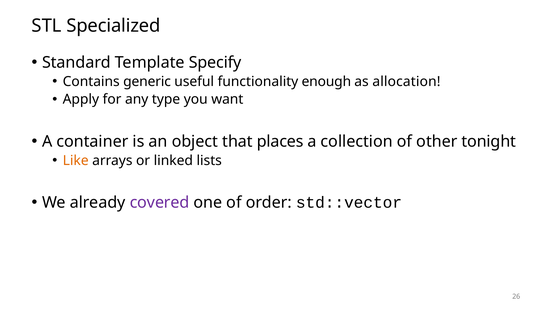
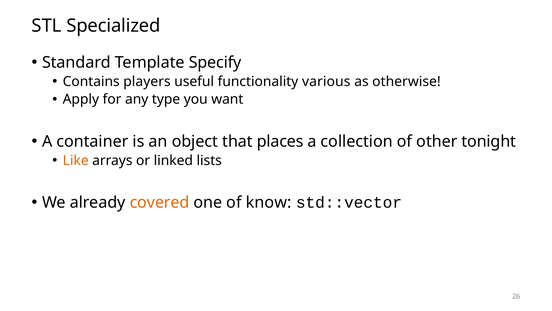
generic: generic -> players (147, 81)
enough: enough -> various (326, 81)
allocation: allocation -> otherwise (406, 81)
covered colour: purple -> orange (160, 202)
order: order -> know (269, 202)
